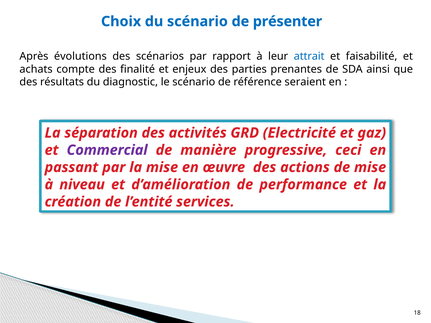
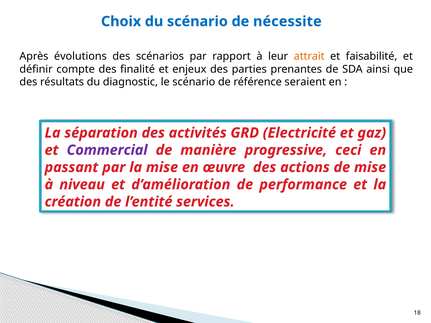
présenter: présenter -> nécessite (287, 21)
attrait colour: blue -> orange (309, 56)
achats: achats -> définir (36, 69)
